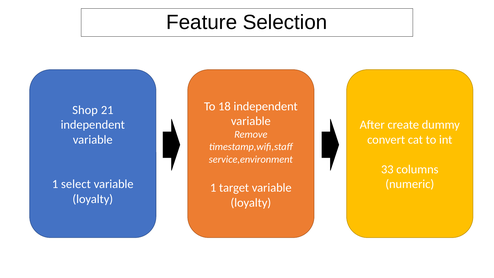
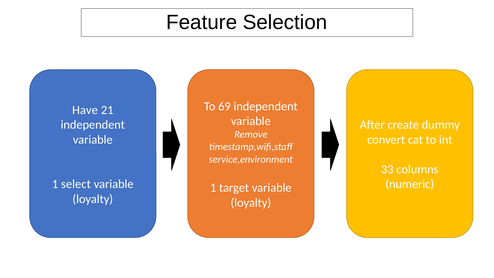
18: 18 -> 69 (224, 106)
Shop: Shop -> Have (85, 110)
